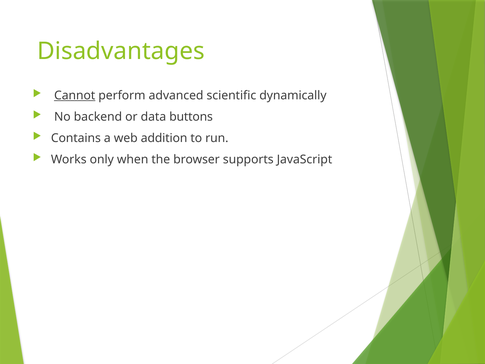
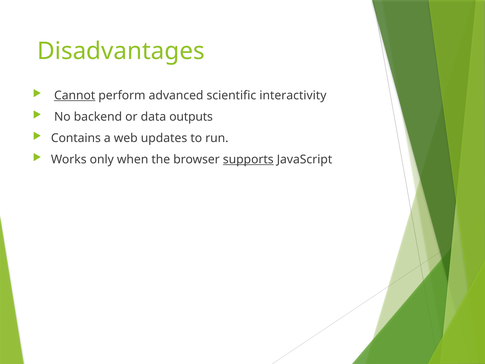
dynamically: dynamically -> interactivity (293, 95)
buttons: buttons -> outputs (191, 117)
addition: addition -> updates (164, 138)
supports underline: none -> present (248, 159)
